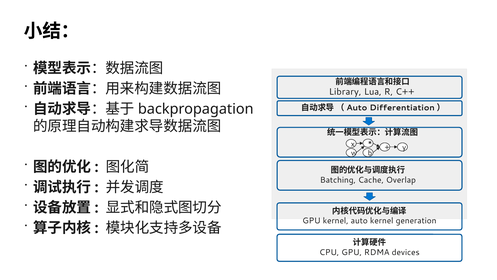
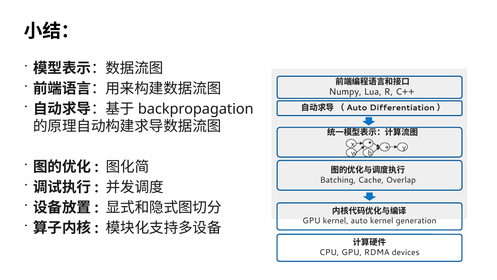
Library: Library -> Numpy (345, 92)
